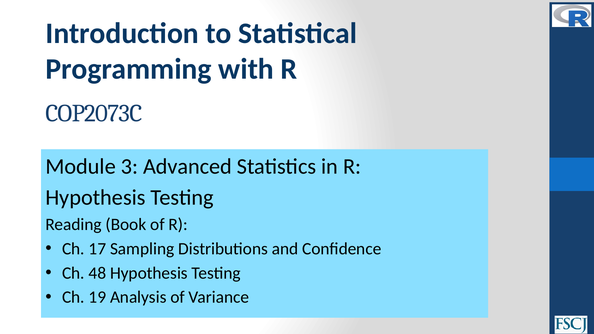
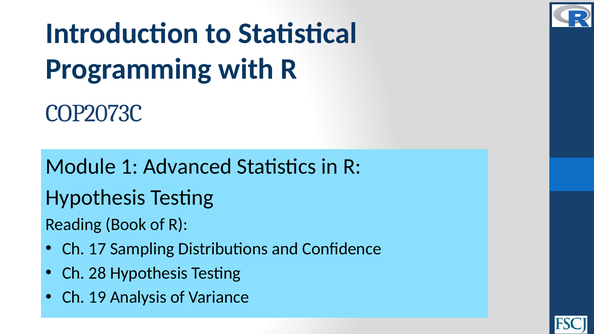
3: 3 -> 1 (129, 166)
48: 48 -> 28 (97, 273)
